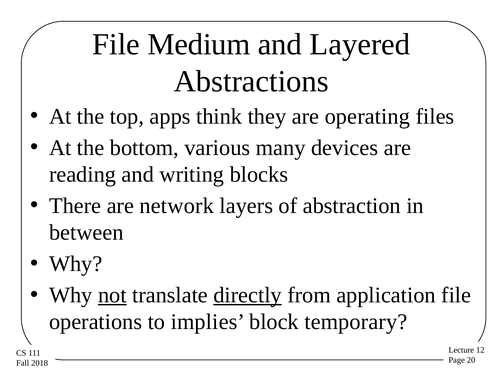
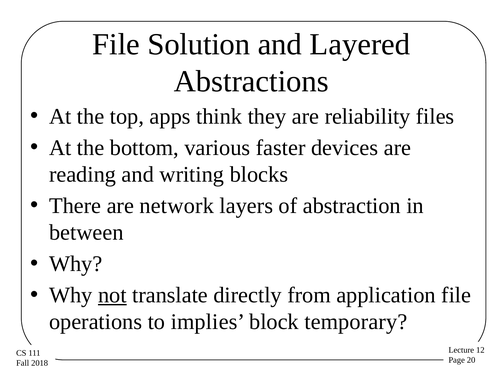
Medium: Medium -> Solution (199, 44)
operating: operating -> reliability (368, 116)
many: many -> faster (281, 148)
directly underline: present -> none (248, 295)
